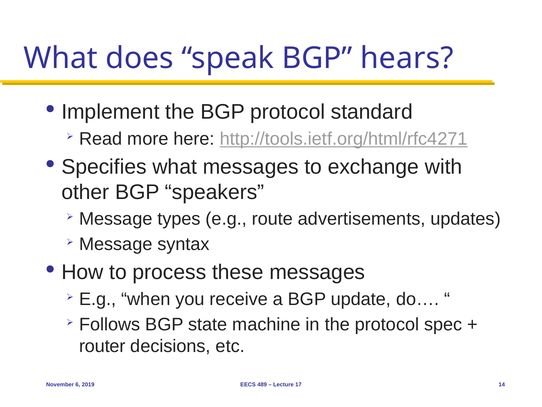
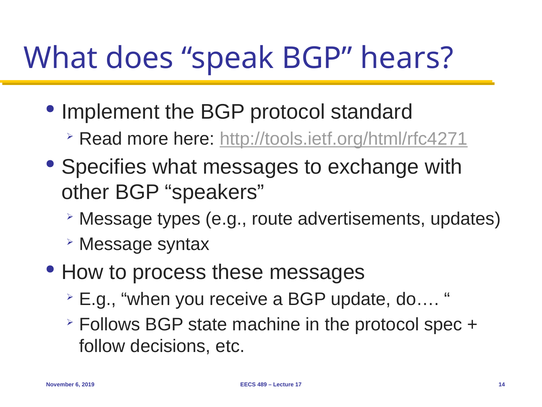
router: router -> follow (102, 346)
